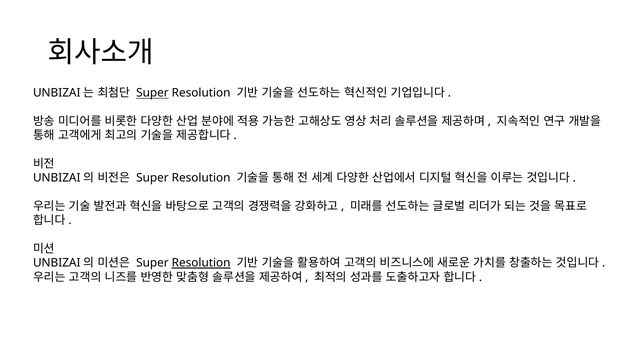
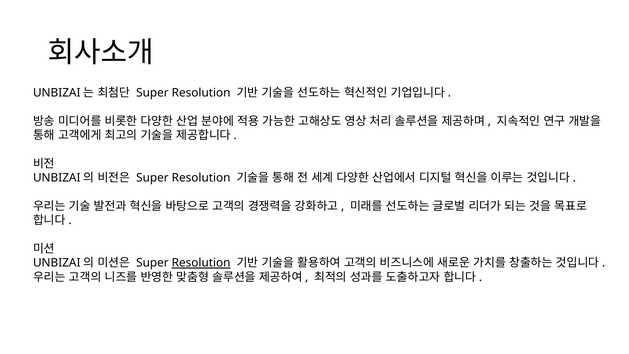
Super underline: present -> none (152, 93)
